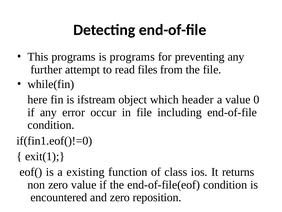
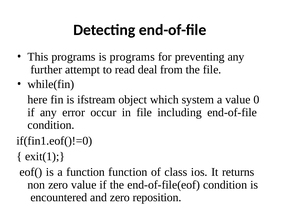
files: files -> deal (148, 69)
header: header -> system (198, 99)
a existing: existing -> function (86, 172)
